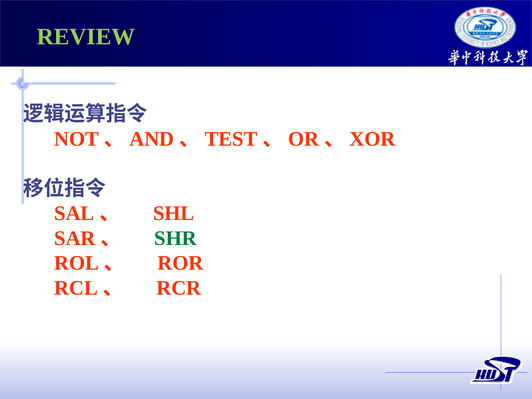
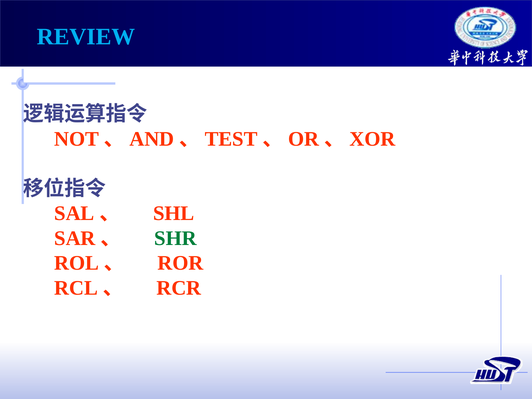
REVIEW colour: light green -> light blue (86, 37)
